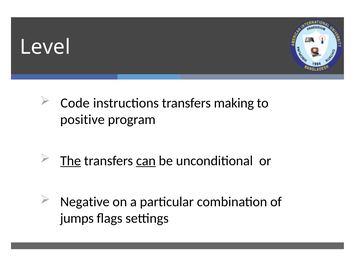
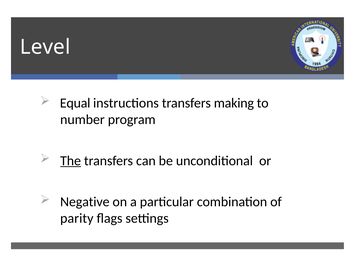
Code: Code -> Equal (75, 103)
positive: positive -> number (82, 119)
can underline: present -> none (146, 160)
jumps: jumps -> parity (77, 218)
